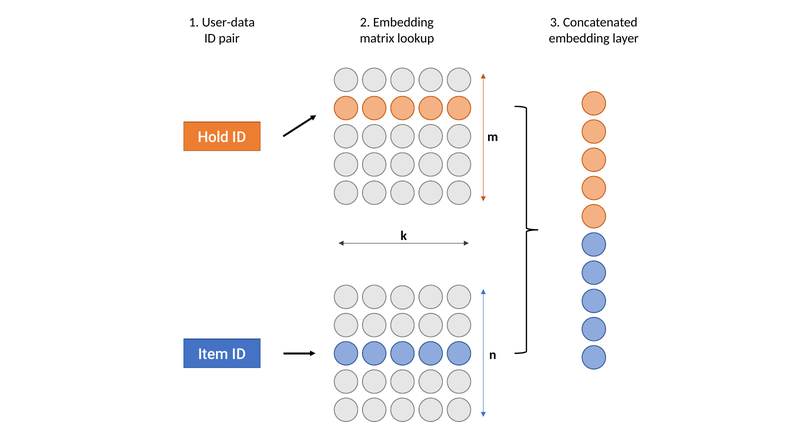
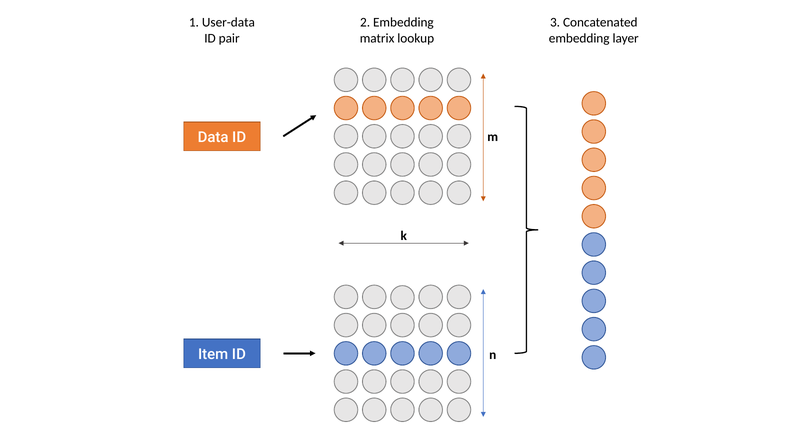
Hold: Hold -> Data (213, 137)
